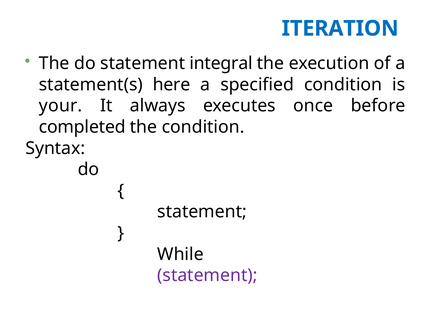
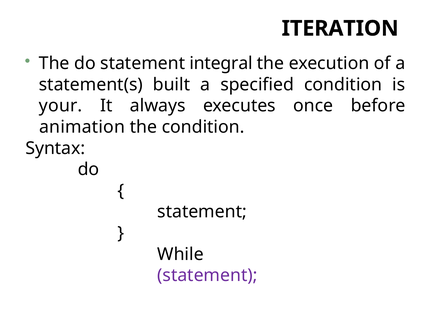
ITERATION colour: blue -> black (340, 28)
here: here -> built (171, 85)
completed: completed -> animation (82, 127)
